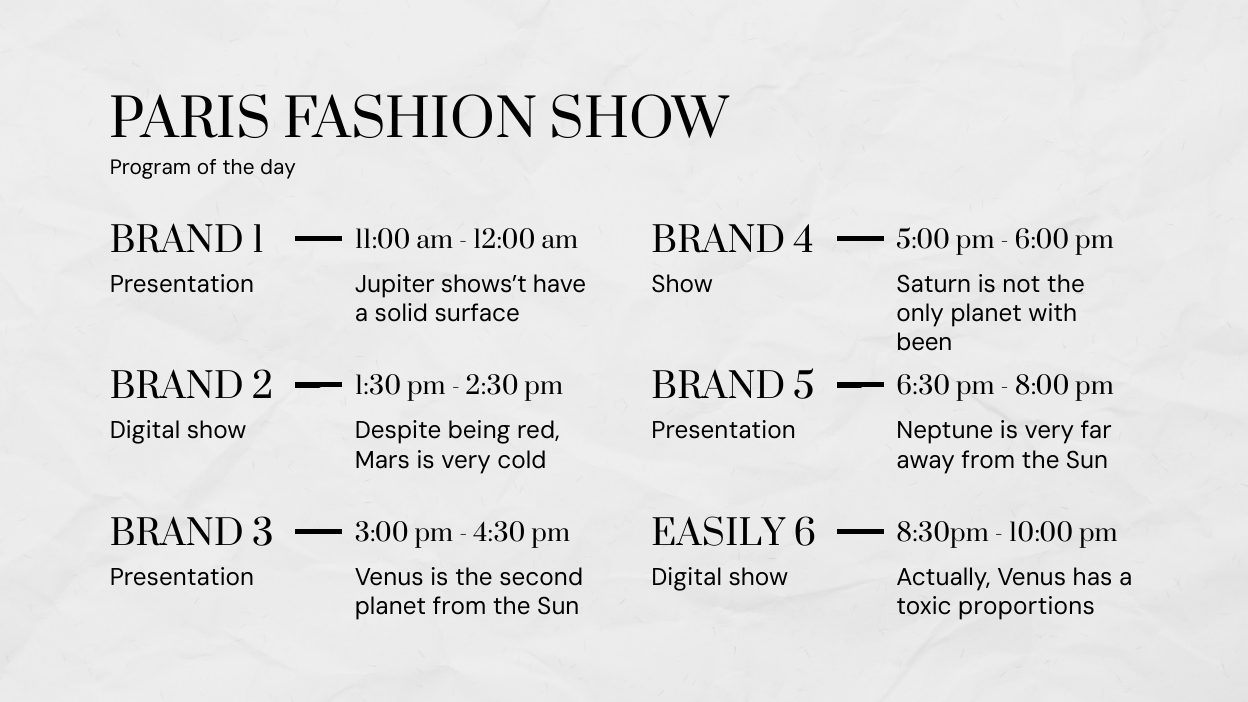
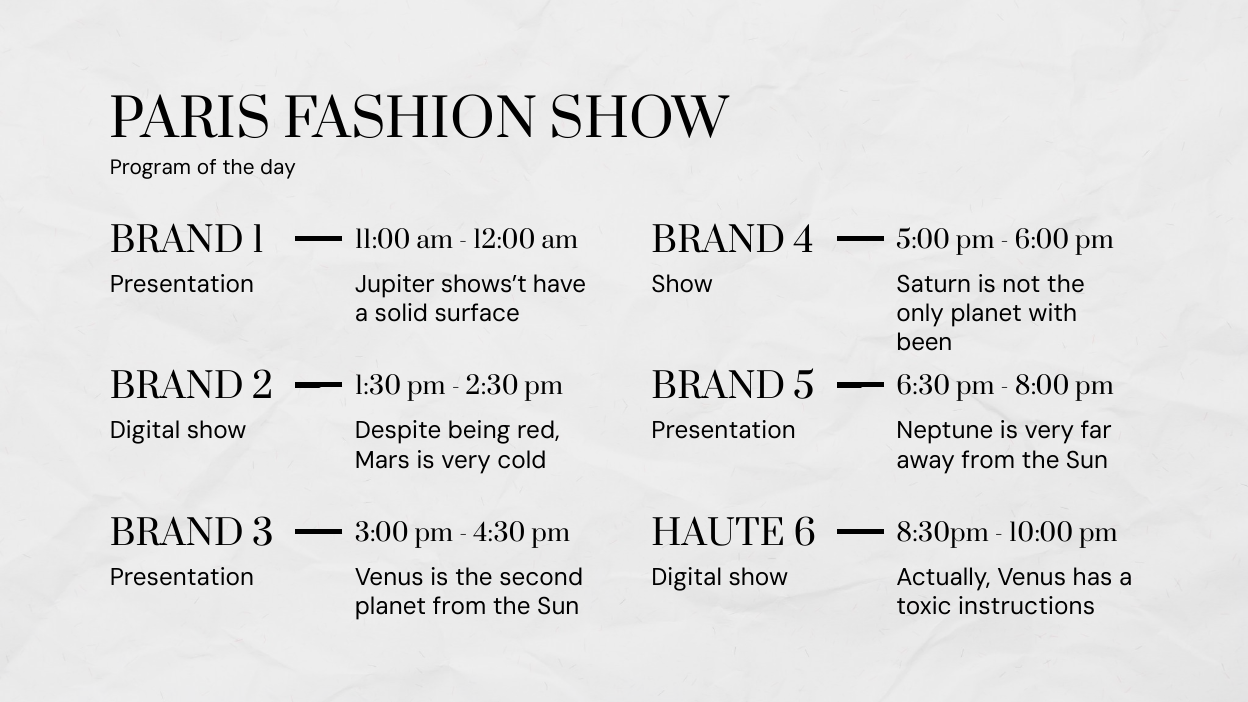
EASILY: EASILY -> HAUTE (718, 534)
proportions: proportions -> instructions (1027, 607)
